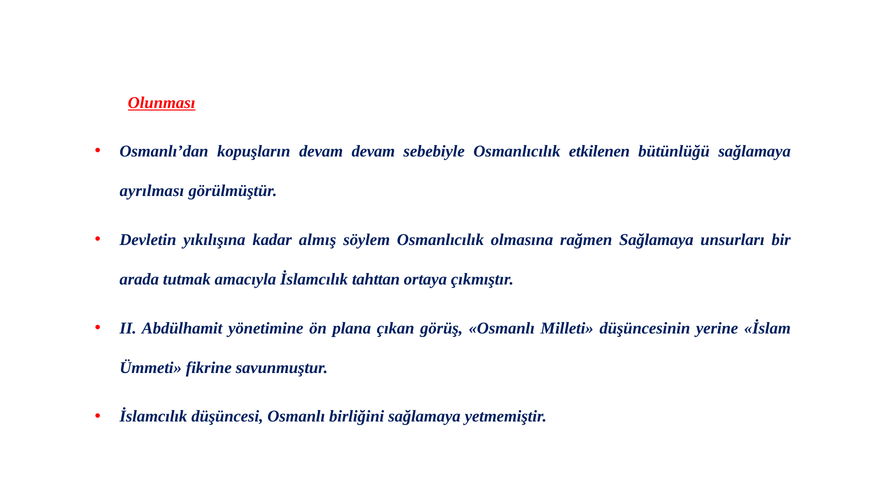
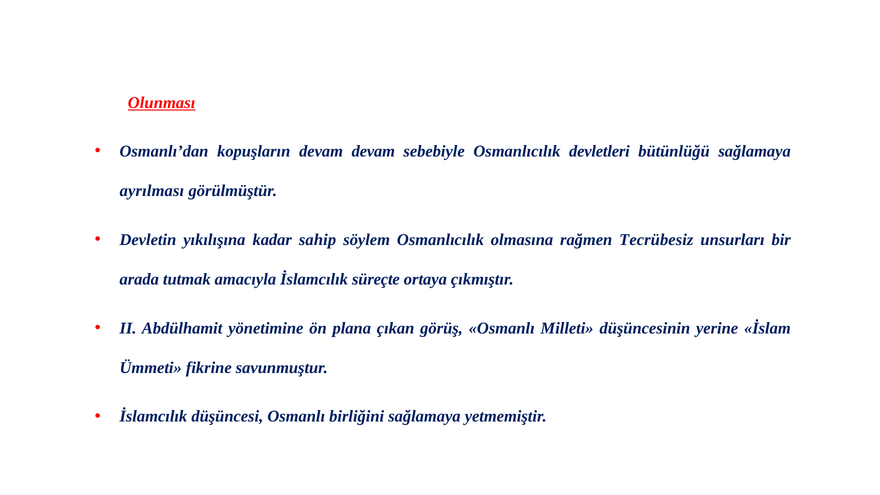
etkilenen: etkilenen -> devletleri (599, 151)
almış: almış -> sahip (318, 240)
rağmen Sağlamaya: Sağlamaya -> Tecrübesiz (656, 240)
tahttan: tahttan -> süreçte (376, 279)
